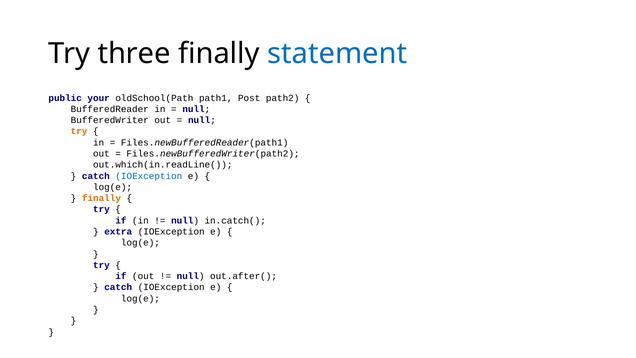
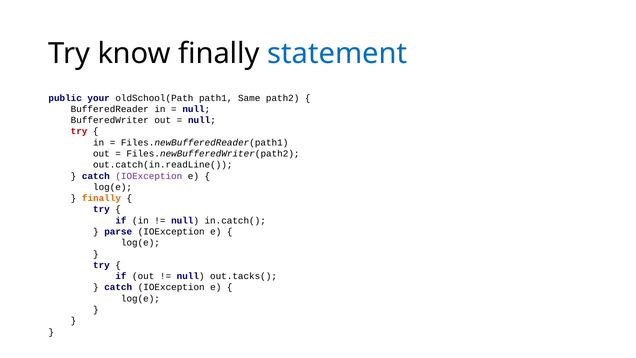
three: three -> know (134, 53)
Post: Post -> Same (249, 98)
try colour: orange -> red (79, 131)
out.which(in.readLine(: out.which(in.readLine( -> out.catch(in.readLine( (163, 165)
IOException colour: blue -> purple (149, 176)
extra: extra -> parse (118, 232)
out.after(: out.after( -> out.tacks( (244, 276)
